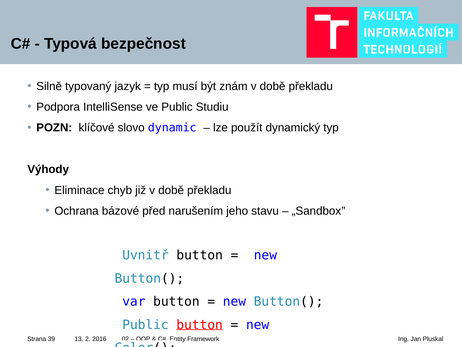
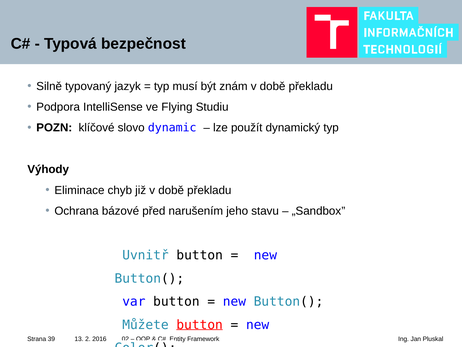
ve Public: Public -> Flying (177, 107)
Public: Public -> Můžete (145, 324)
